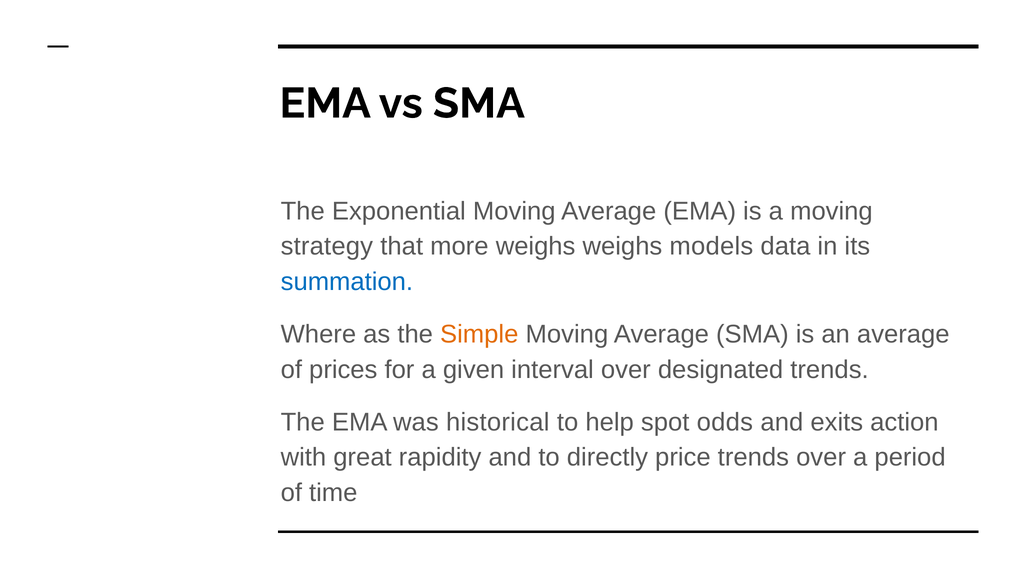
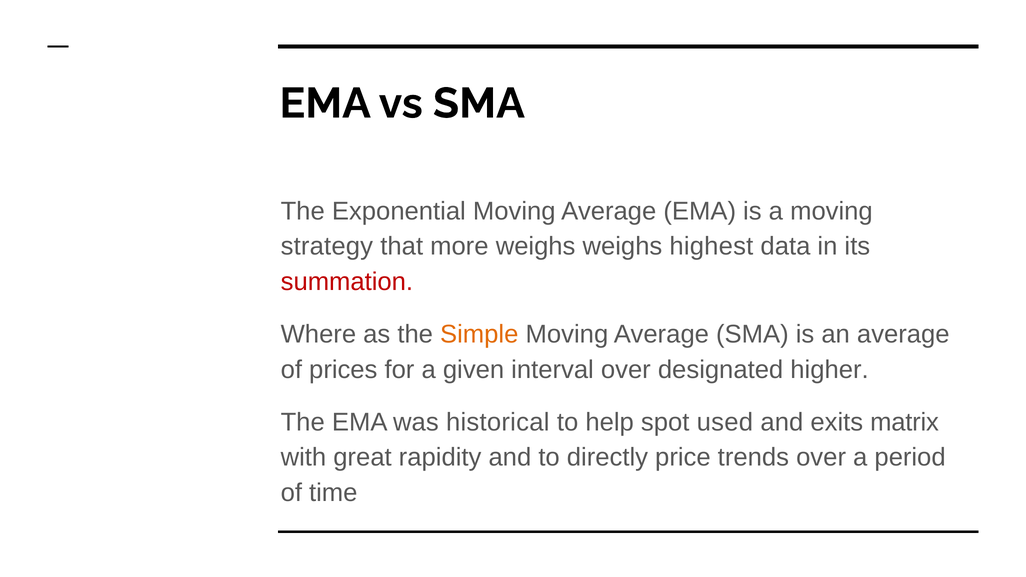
models: models -> highest (711, 247)
summation colour: blue -> red (347, 282)
designated trends: trends -> higher (830, 370)
odds: odds -> used (725, 422)
action: action -> matrix (904, 422)
